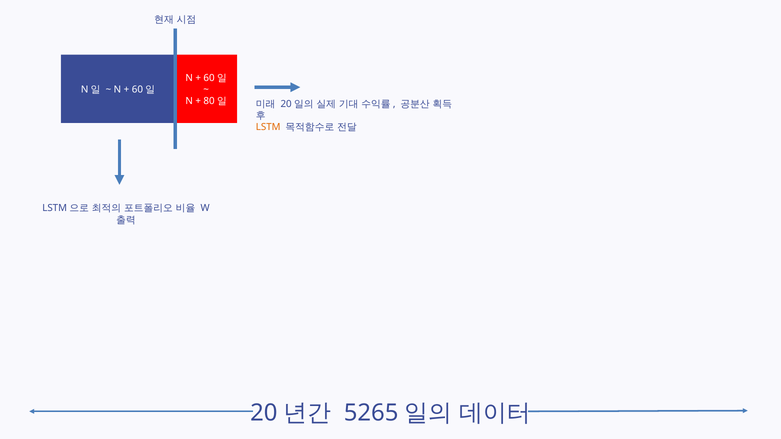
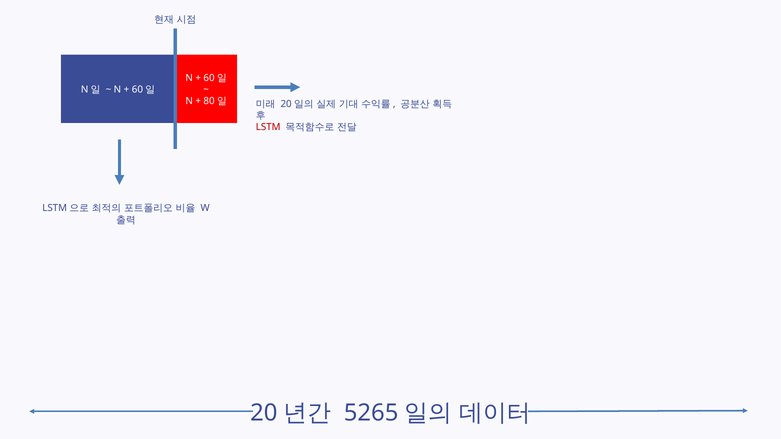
LSTM colour: orange -> red (268, 127)
